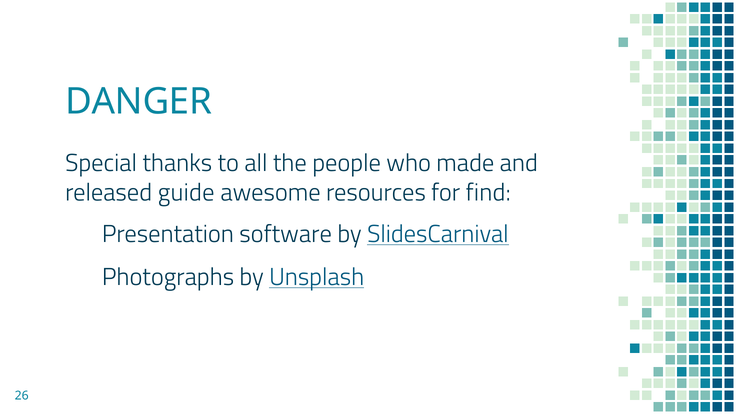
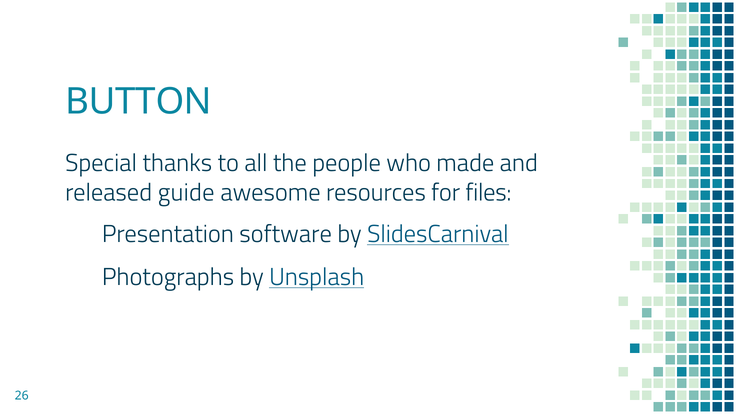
DANGER: DANGER -> BUTTON (139, 102)
find: find -> files (488, 193)
